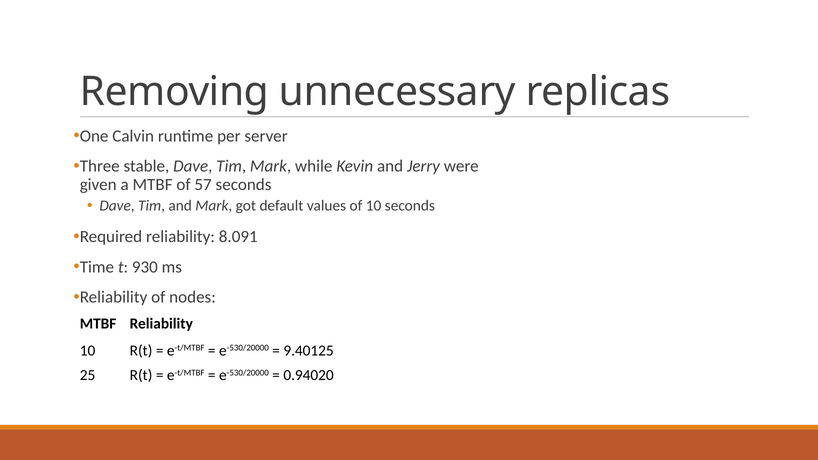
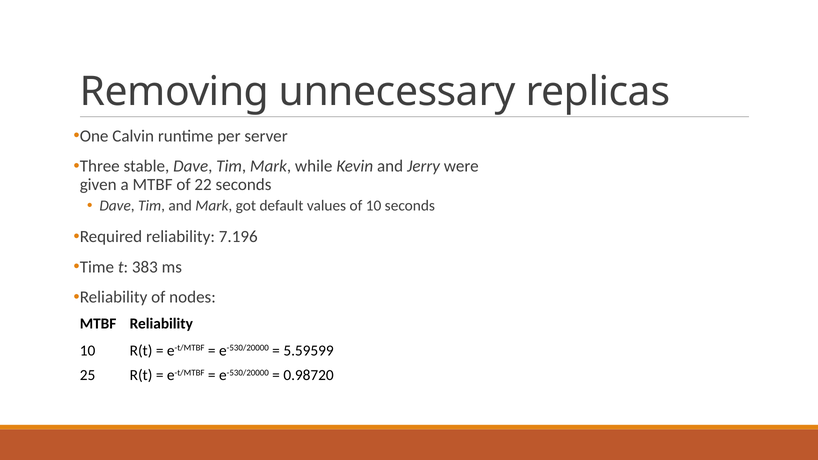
57: 57 -> 22 (203, 185)
8.091: 8.091 -> 7.196 (238, 237)
930: 930 -> 383 (145, 267)
9.40125: 9.40125 -> 5.59599 (309, 351)
0.94020: 0.94020 -> 0.98720 (309, 375)
